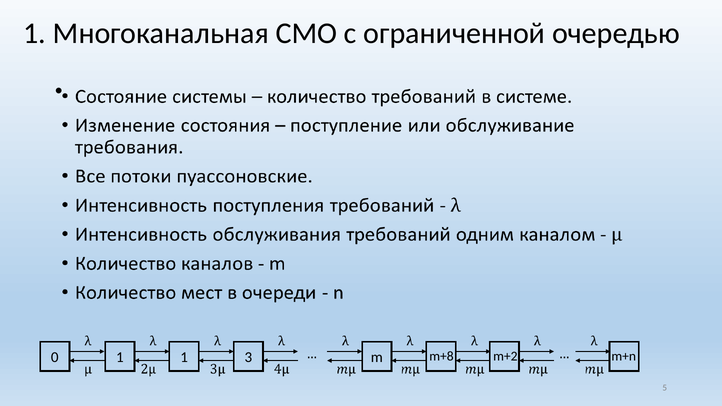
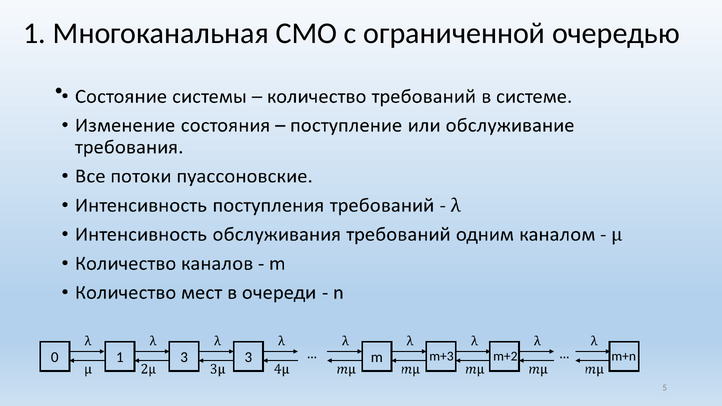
1 1: 1 -> 3 (184, 357)
m+8: m+8 -> m+3 (441, 356)
